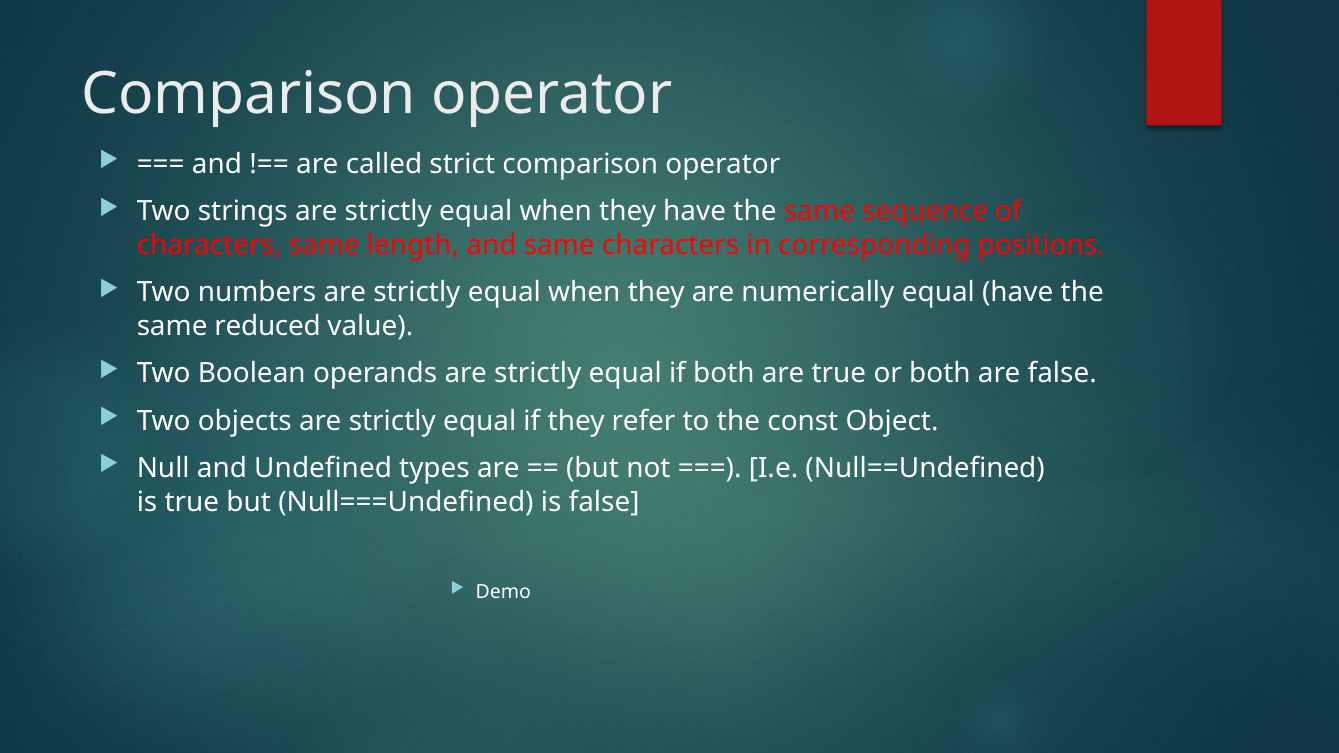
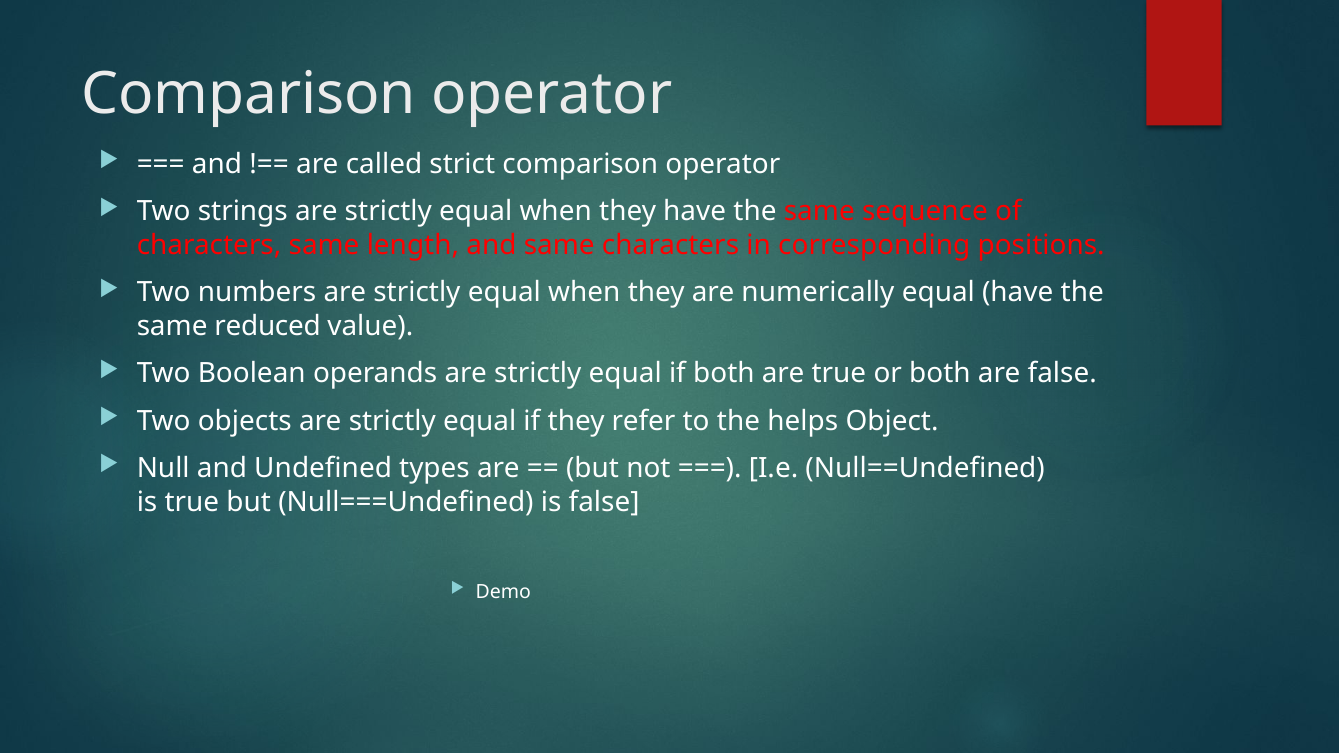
const: const -> helps (803, 421)
